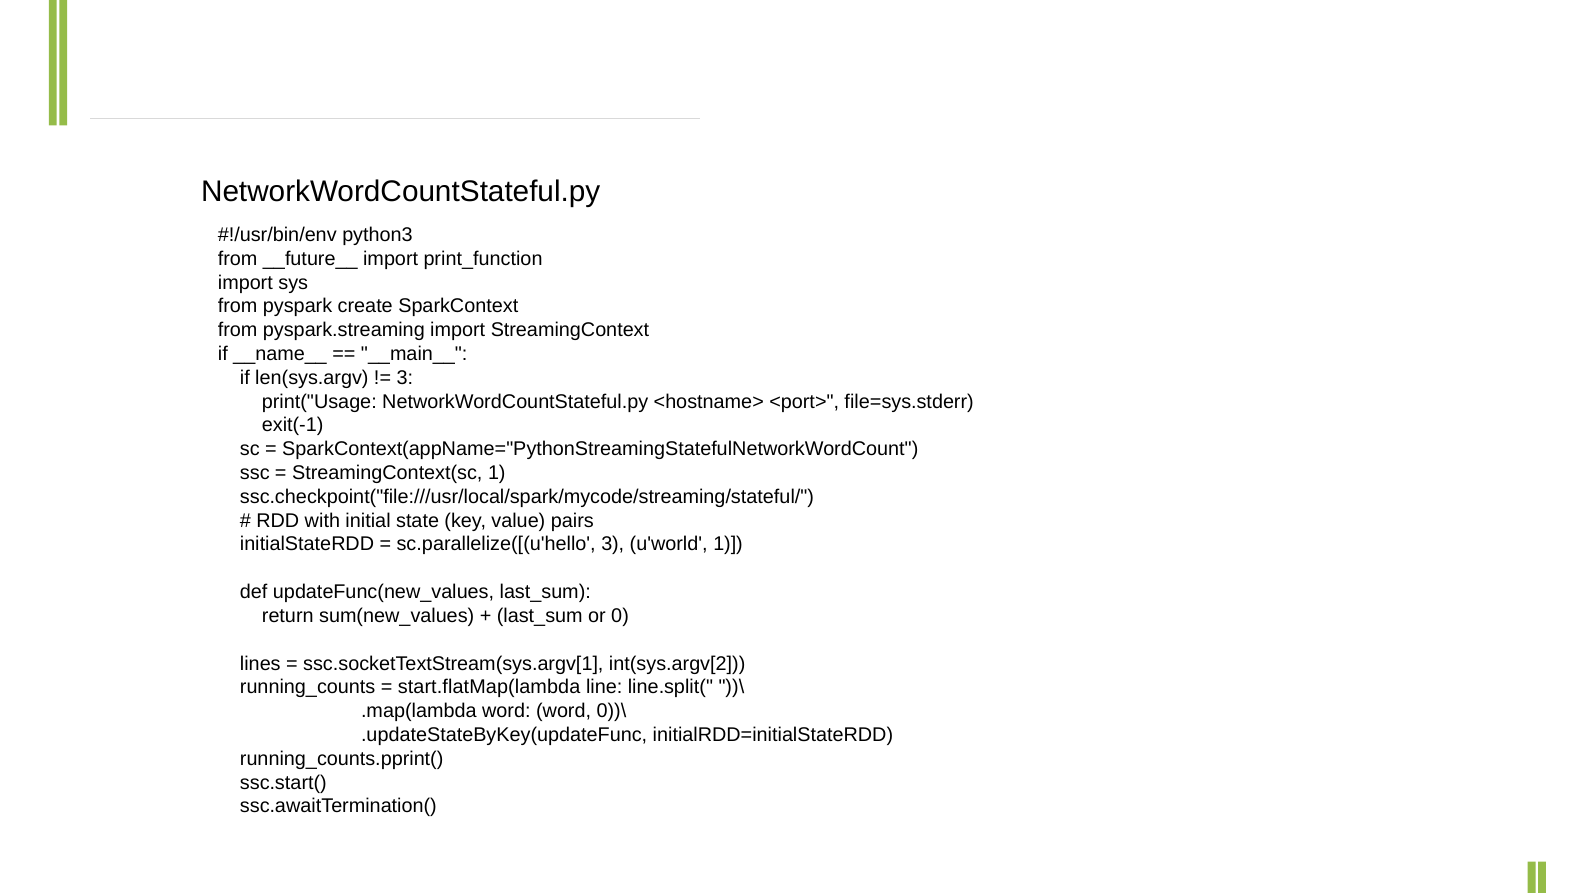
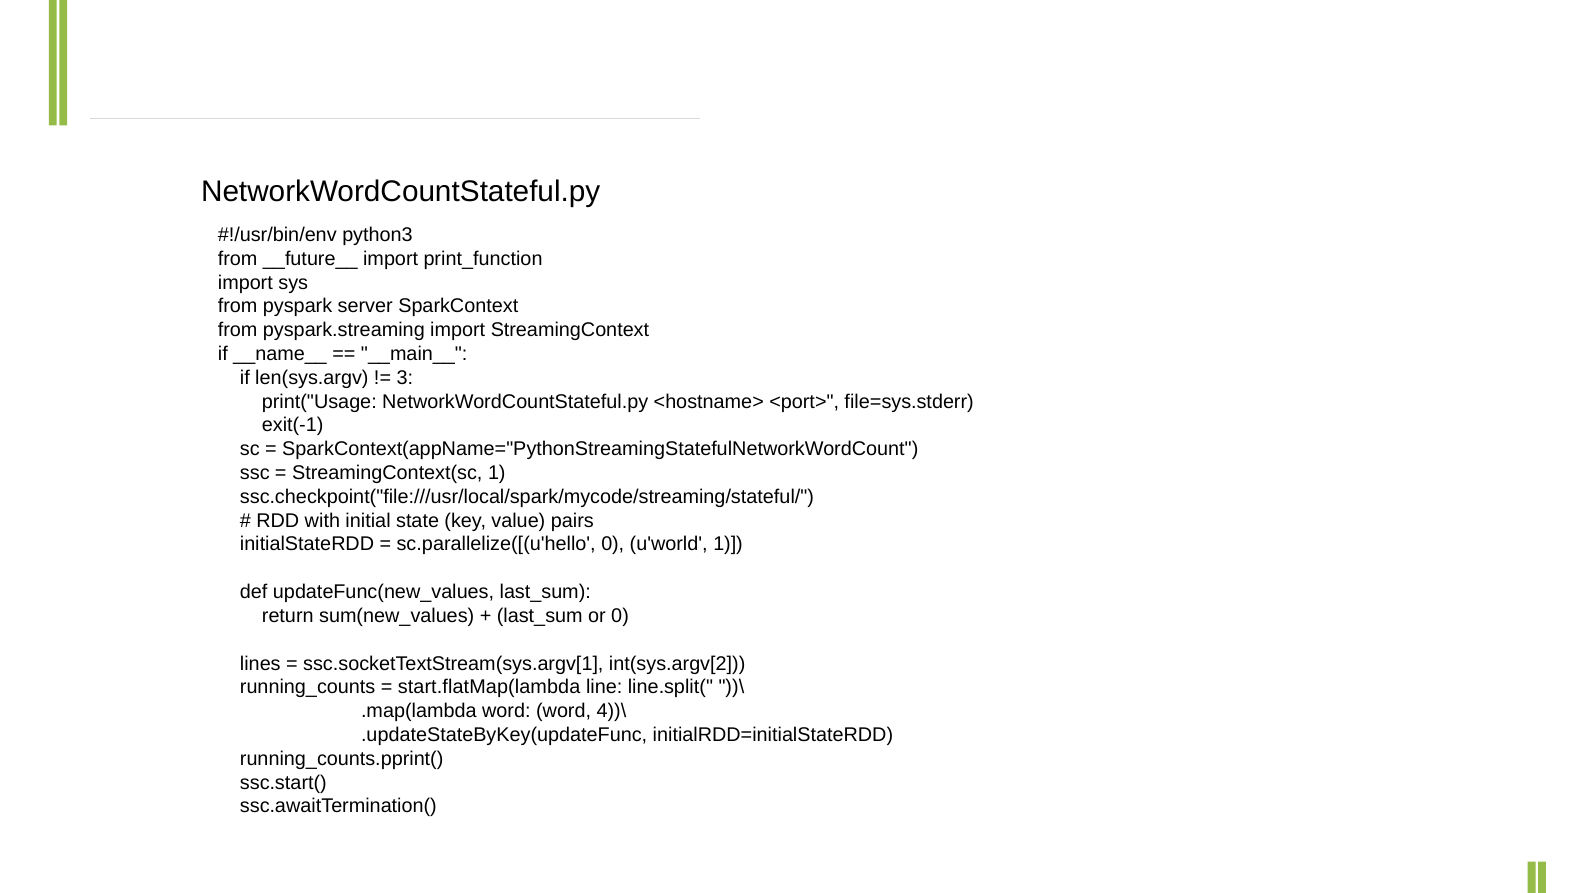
create: create -> server (365, 306)
sc.parallelize([(u'hello 3: 3 -> 0 (613, 544)
0))\: 0))\ -> 4))\ (611, 711)
